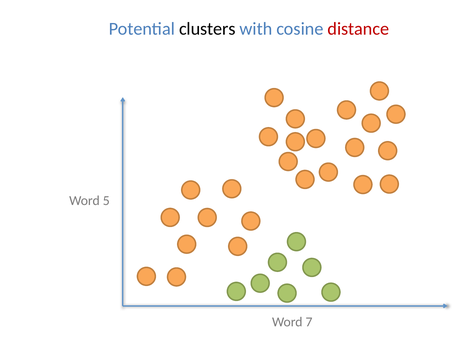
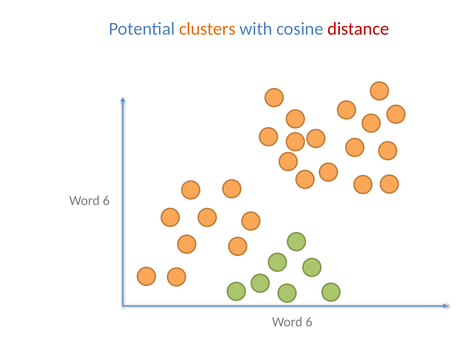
clusters colour: black -> orange (207, 29)
5: 5 -> 6 (106, 201)
7: 7 -> 6 (309, 322)
